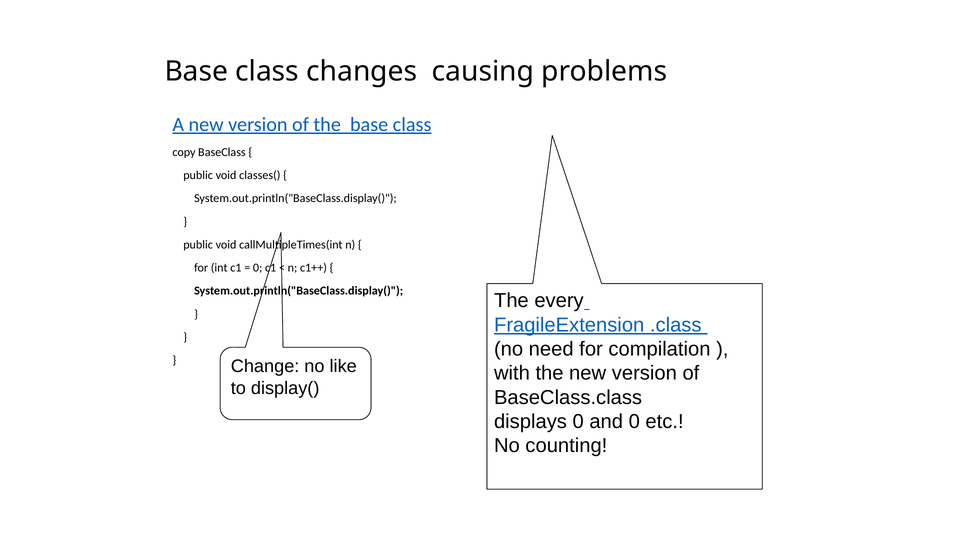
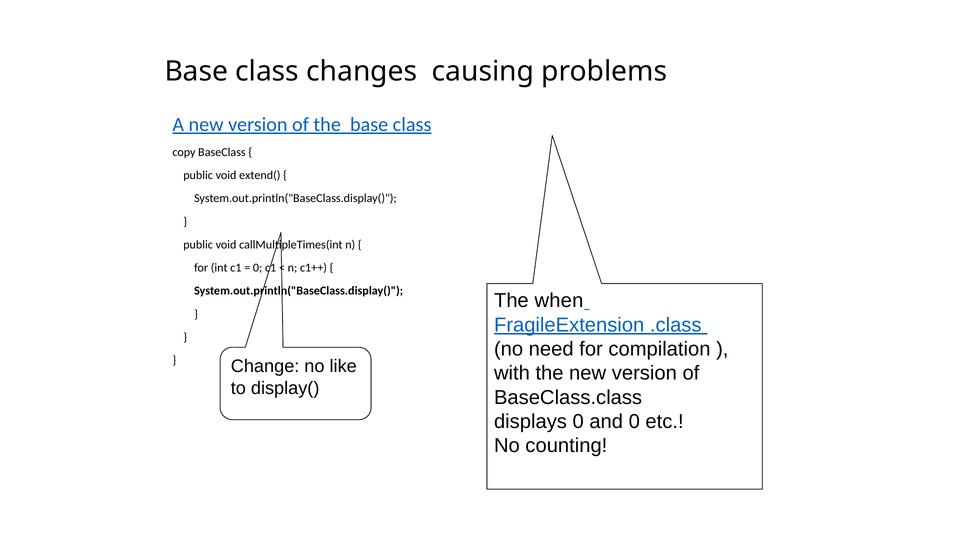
classes(: classes( -> extend( (260, 175)
every: every -> when (559, 301)
